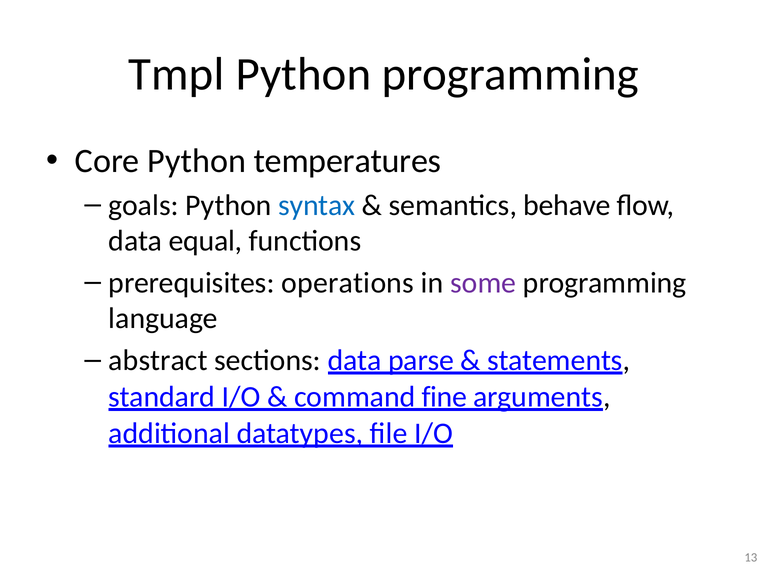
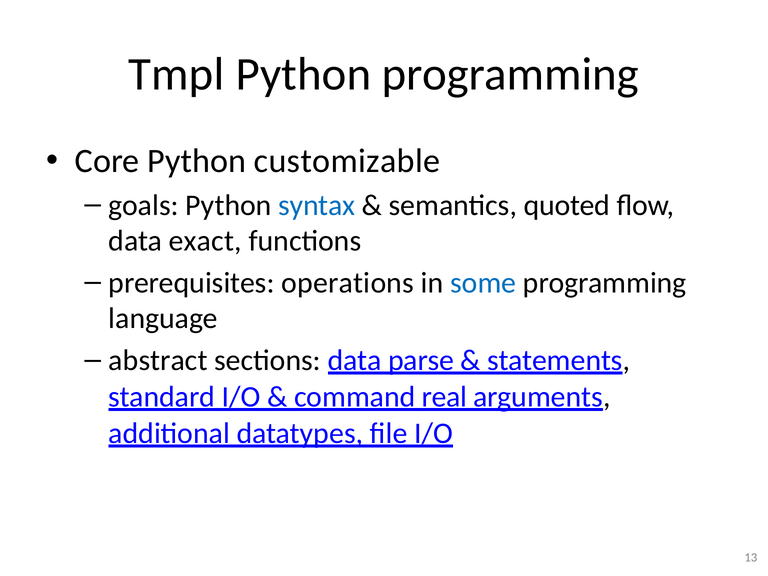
temperatures: temperatures -> customizable (347, 161)
behave: behave -> quoted (567, 205)
equal: equal -> exact (205, 241)
some colour: purple -> blue (483, 283)
fine: fine -> real (444, 397)
